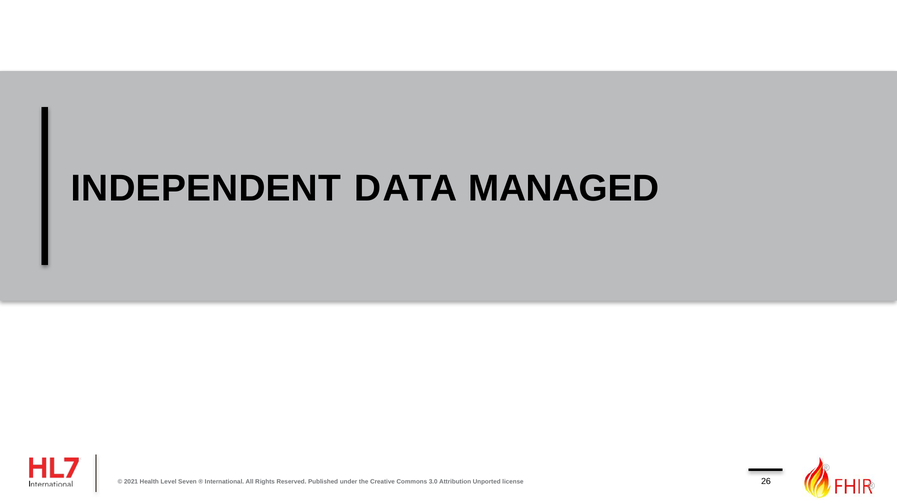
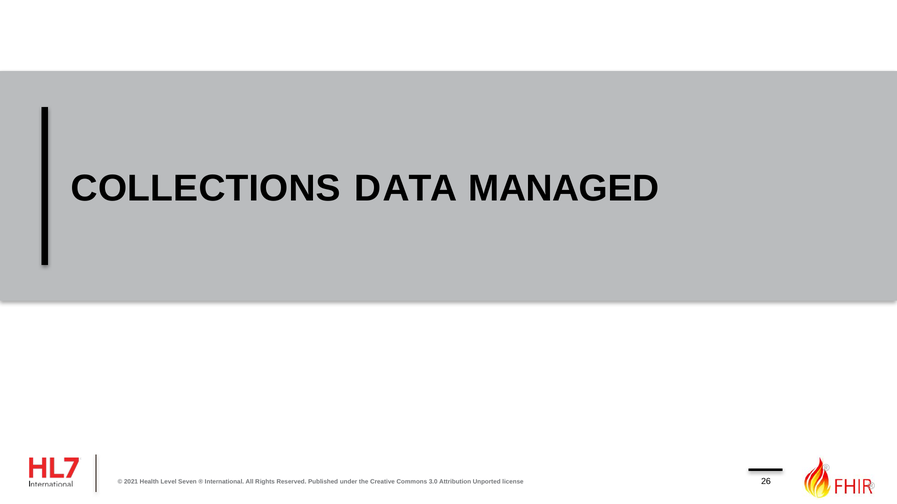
INDEPENDENT: INDEPENDENT -> COLLECTIONS (206, 189)
